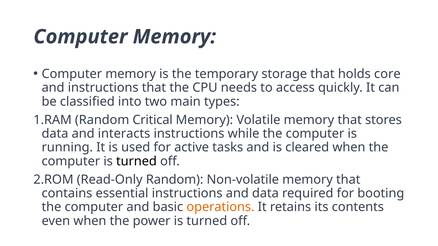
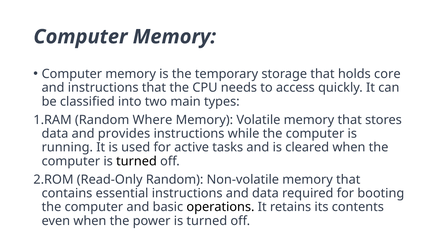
Critical: Critical -> Where (152, 120)
interacts: interacts -> provides (124, 134)
operations colour: orange -> black (220, 207)
